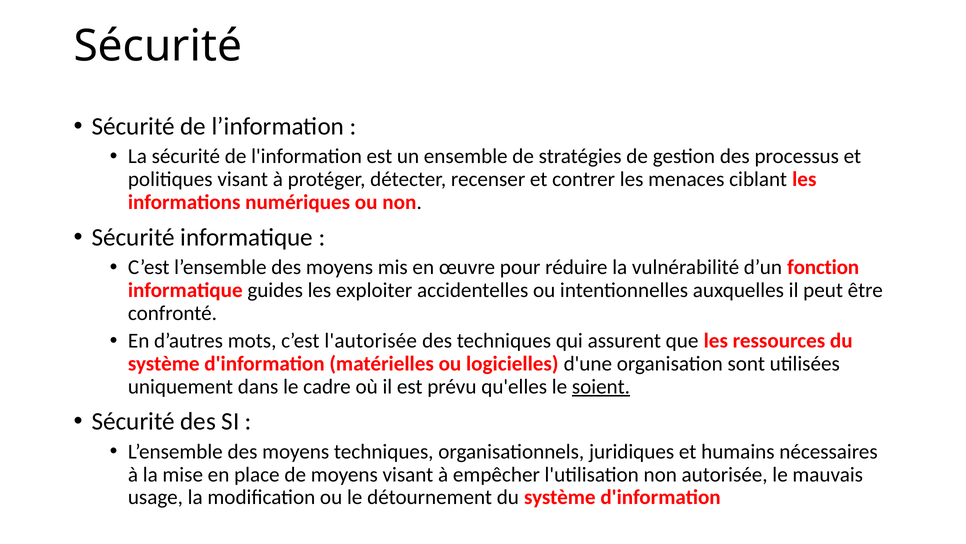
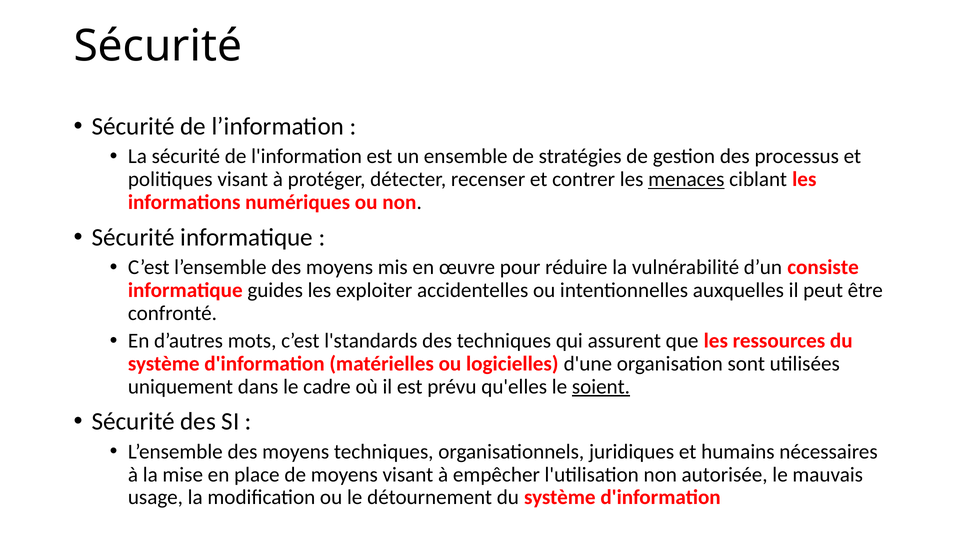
menaces underline: none -> present (686, 179)
fonction: fonction -> consiste (823, 267)
l'autorisée: l'autorisée -> l'standards (371, 340)
